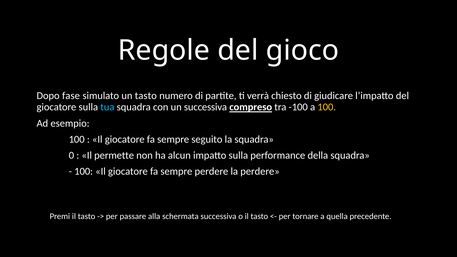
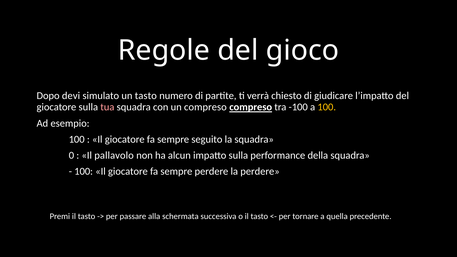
fase: fase -> devi (71, 96)
tua colour: light blue -> pink (107, 107)
un successiva: successiva -> compreso (205, 107)
permette: permette -> pallavolo (114, 155)
